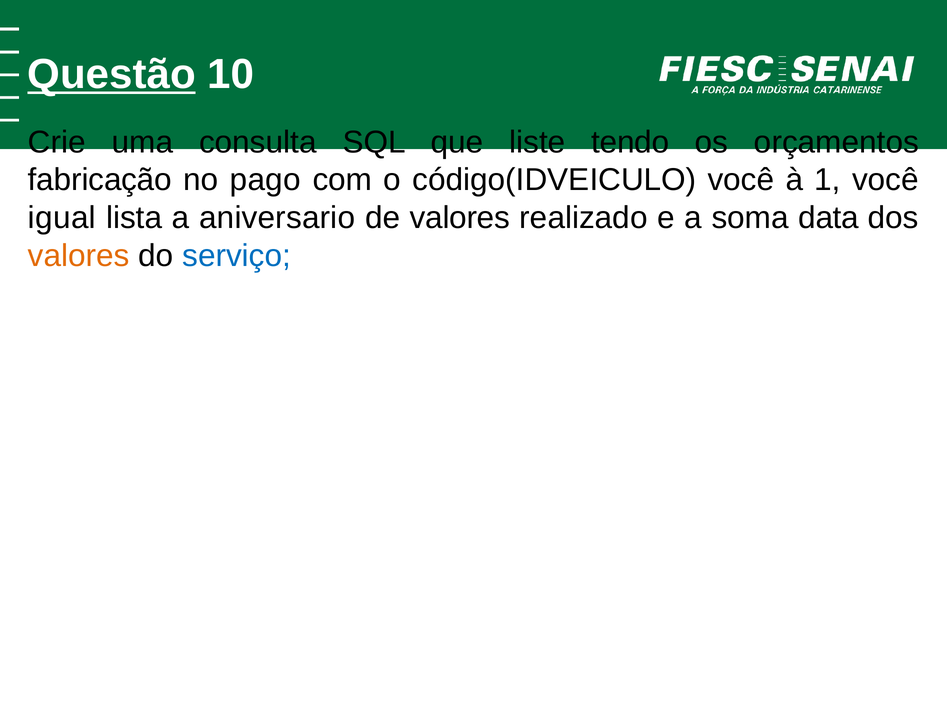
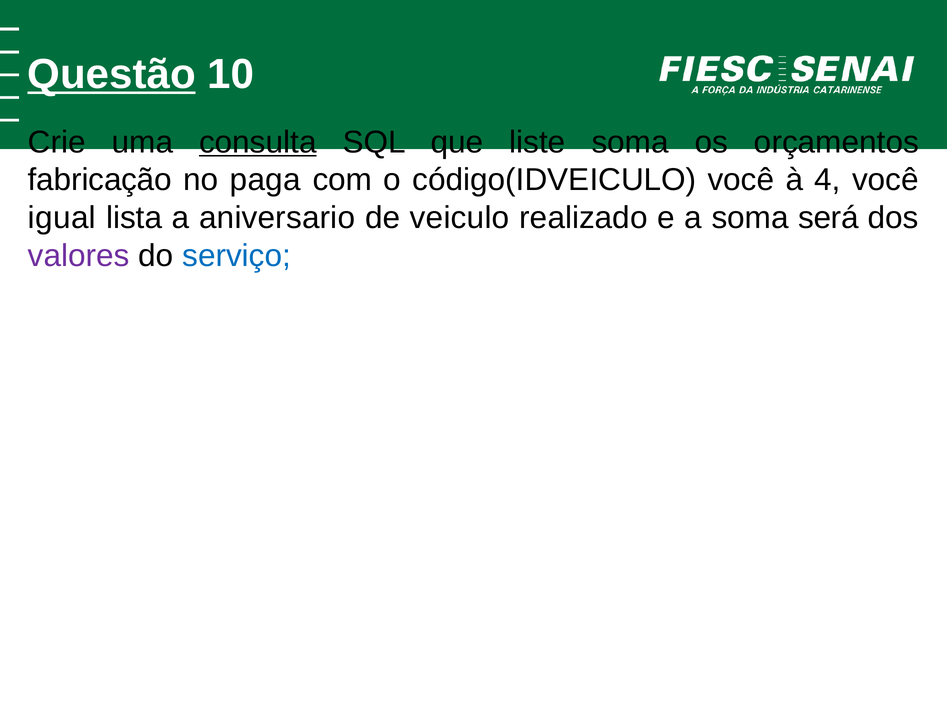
consulta underline: none -> present (258, 142)
liste tendo: tendo -> soma (630, 142)
pago: pago -> paga (265, 180)
1: 1 -> 4 (828, 180)
de valores: valores -> veiculo (460, 218)
data: data -> será (829, 218)
valores colour: orange -> purple (79, 256)
